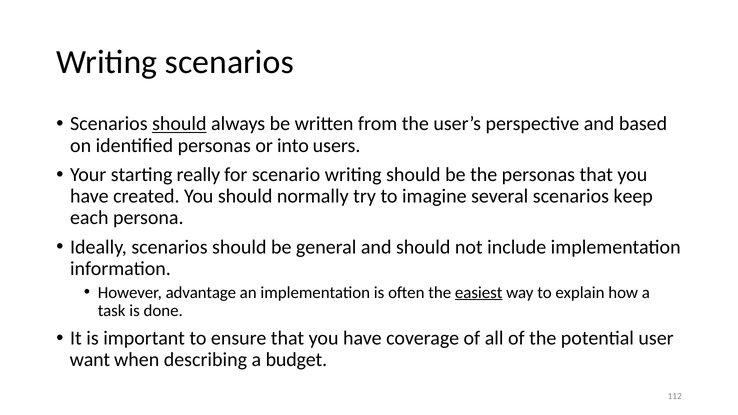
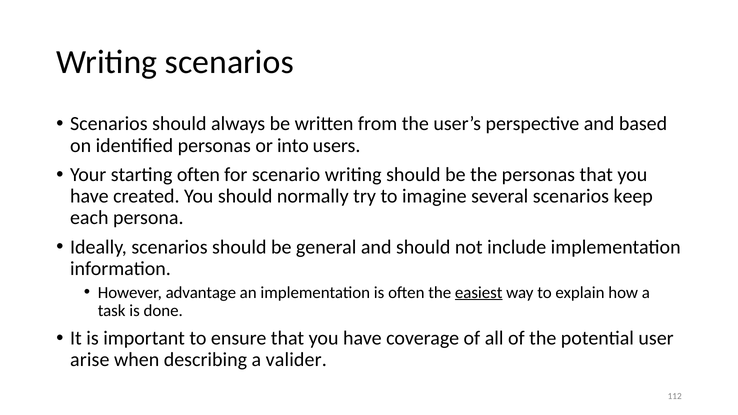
should underline: present -> none (179, 124)
starting really: really -> often (198, 175)
want: want -> arise (90, 360)
budget: budget -> valider (296, 360)
